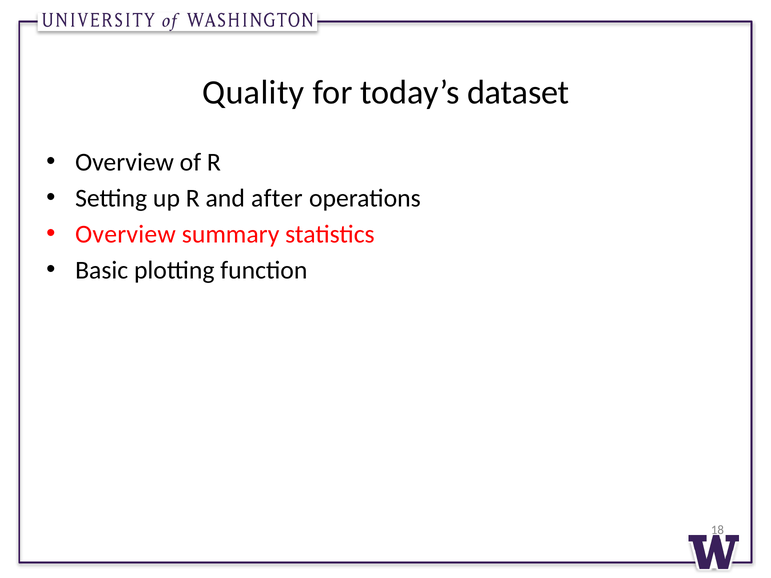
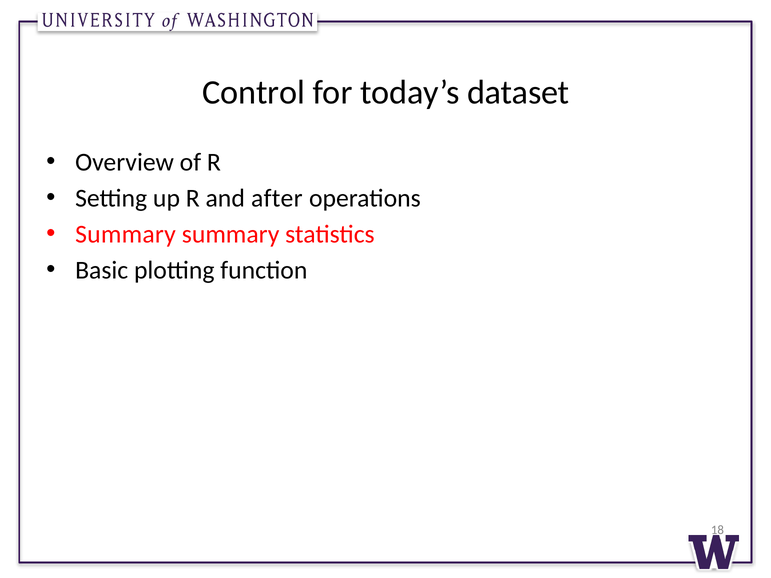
Quality: Quality -> Control (254, 92)
Overview: Overview -> Summary (125, 234)
